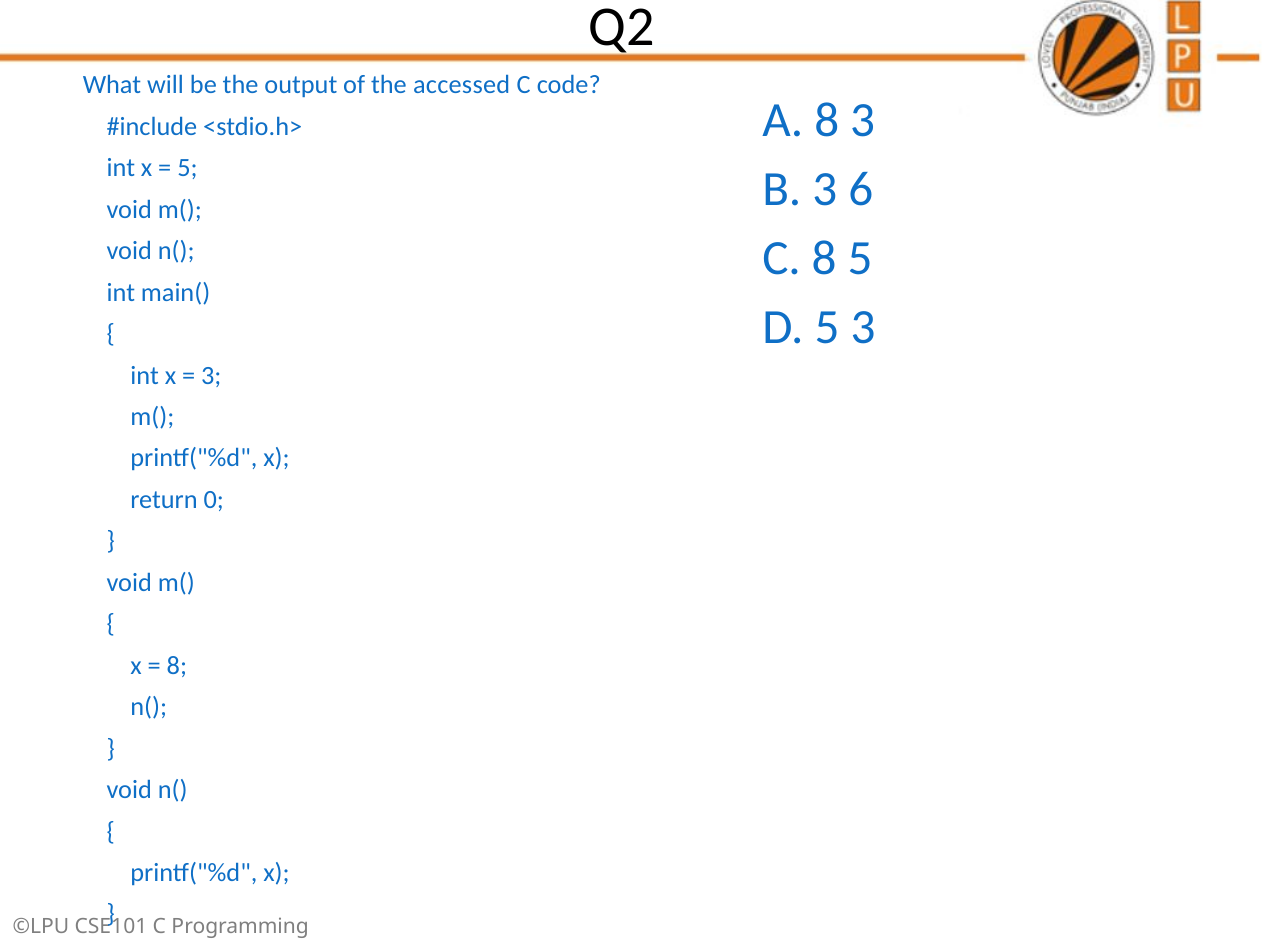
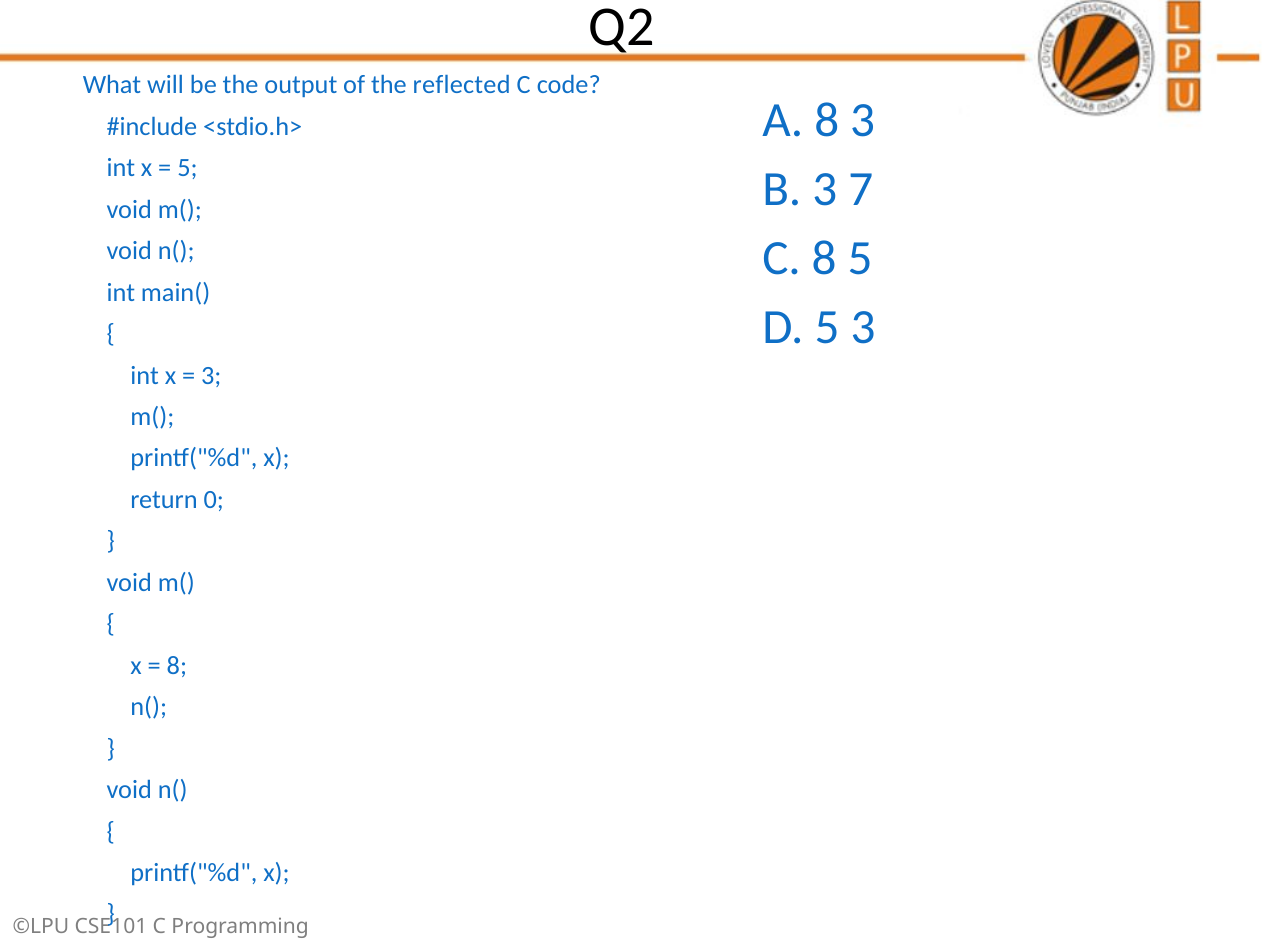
accessed: accessed -> reflected (462, 85)
6: 6 -> 7 (861, 189)
